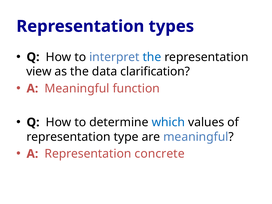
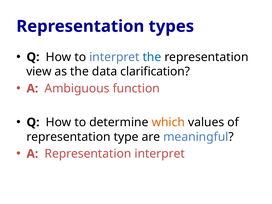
A Meaningful: Meaningful -> Ambiguous (77, 89)
which colour: blue -> orange (168, 122)
Representation concrete: concrete -> interpret (160, 154)
